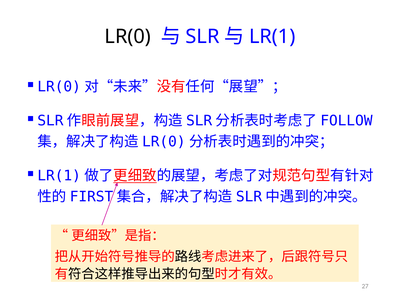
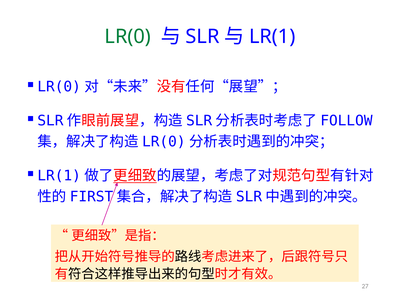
LR(0 colour: black -> green (128, 36)
